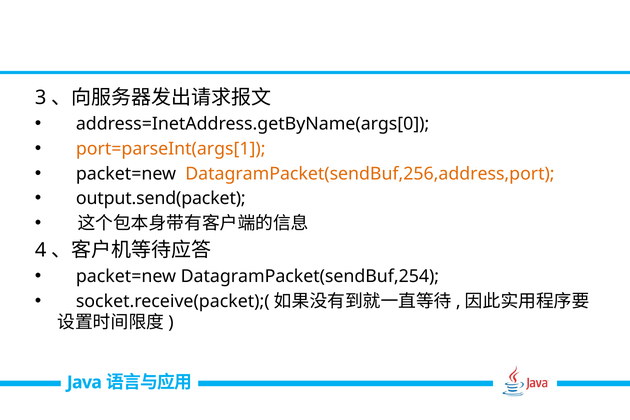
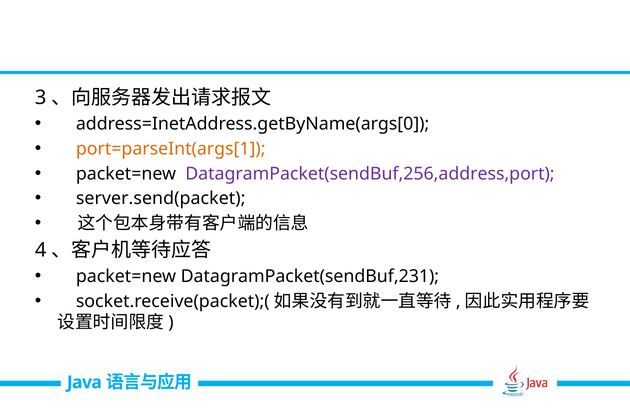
DatagramPacket(sendBuf,256,address,port colour: orange -> purple (370, 174)
output.send(packet: output.send(packet -> server.send(packet (161, 199)
DatagramPacket(sendBuf,254: DatagramPacket(sendBuf,254 -> DatagramPacket(sendBuf,231 (310, 276)
